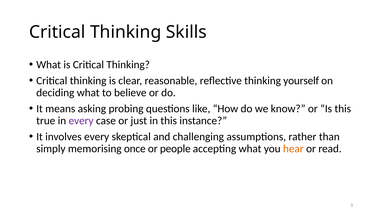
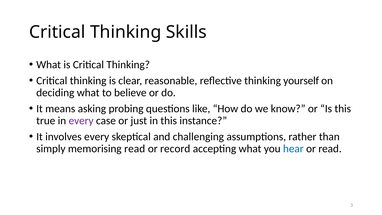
memorising once: once -> read (135, 149)
people: people -> record (175, 149)
hear colour: orange -> blue (293, 149)
